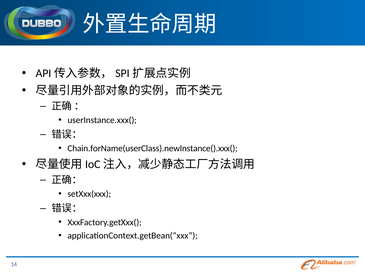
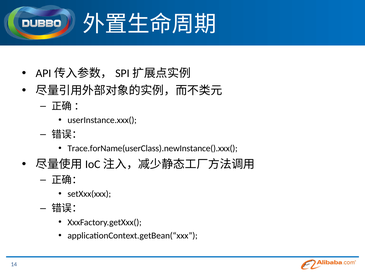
Chain.forName(userClass).newInstance().xxx(: Chain.forName(userClass).newInstance().xxx( -> Trace.forName(userClass).newInstance().xxx( (153, 149)
